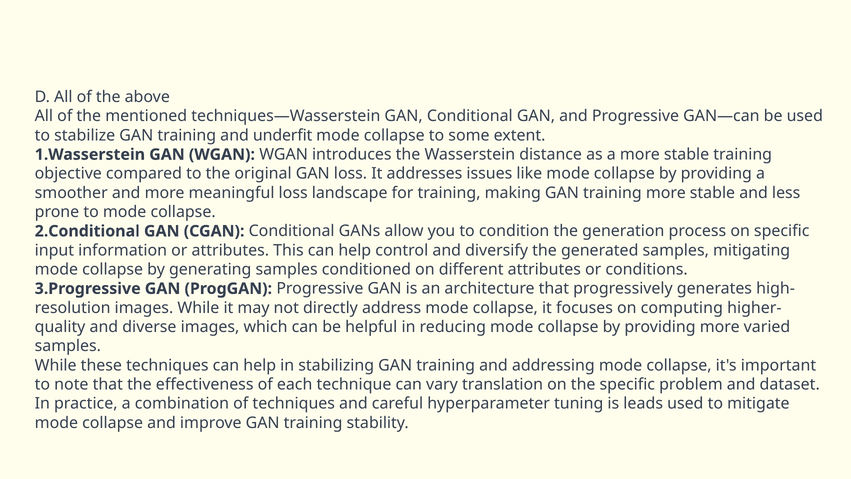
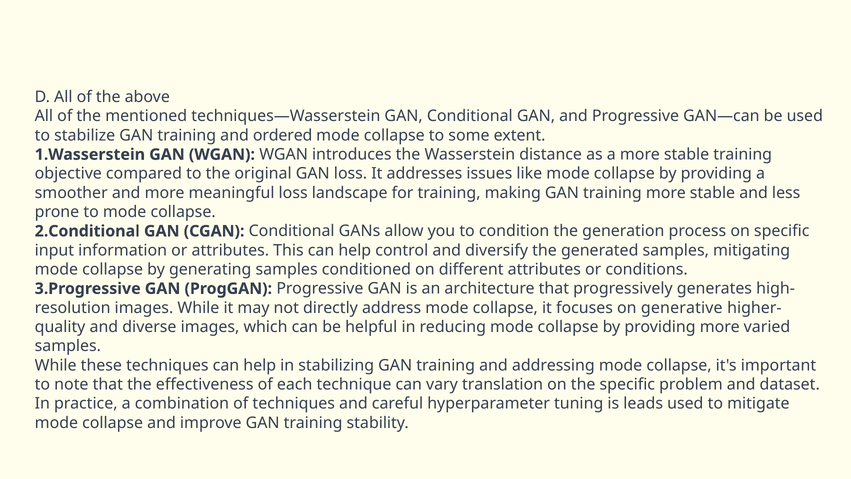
underfit: underfit -> ordered (283, 135)
computing: computing -> generative (682, 308)
